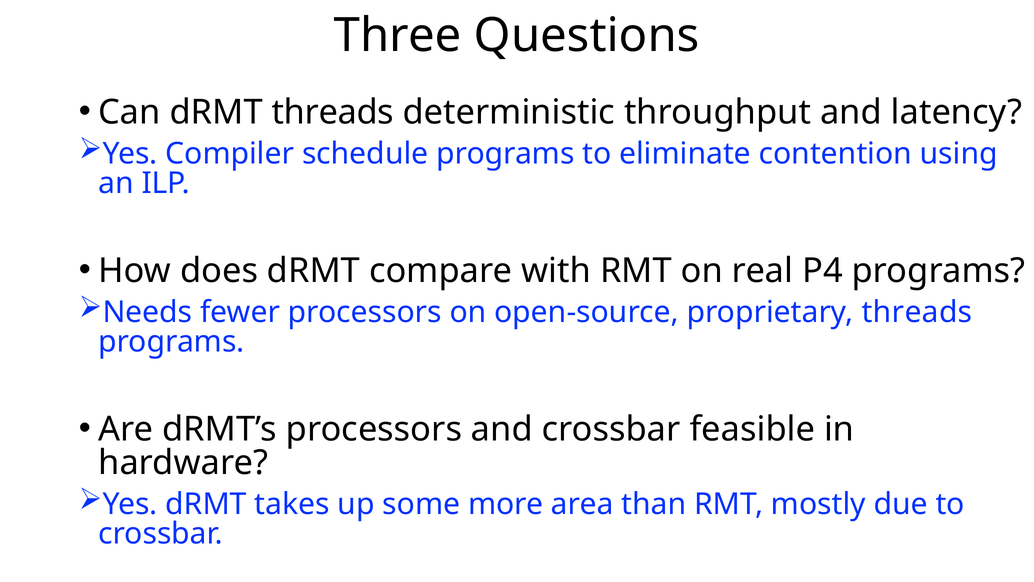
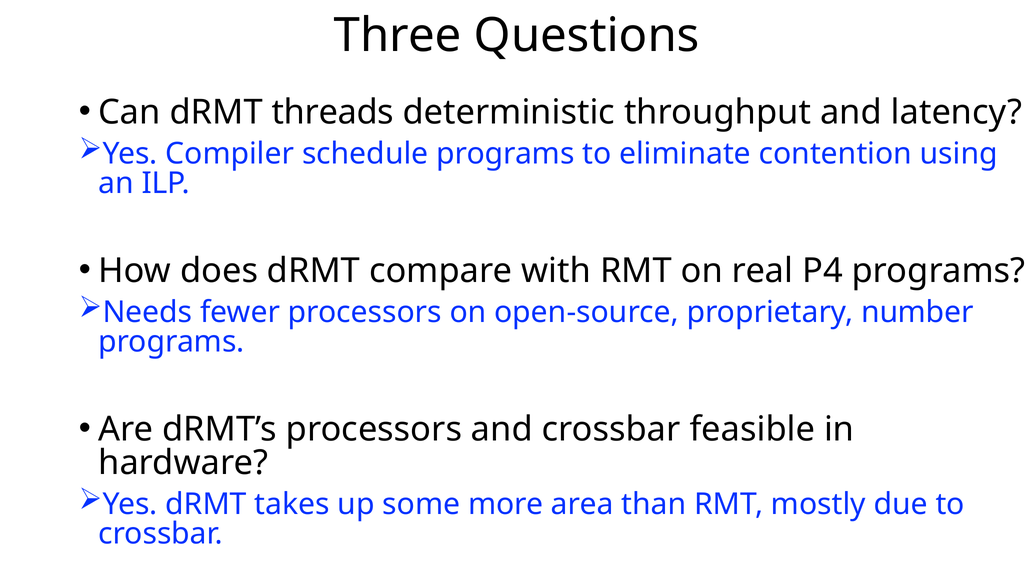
proprietary threads: threads -> number (917, 312)
